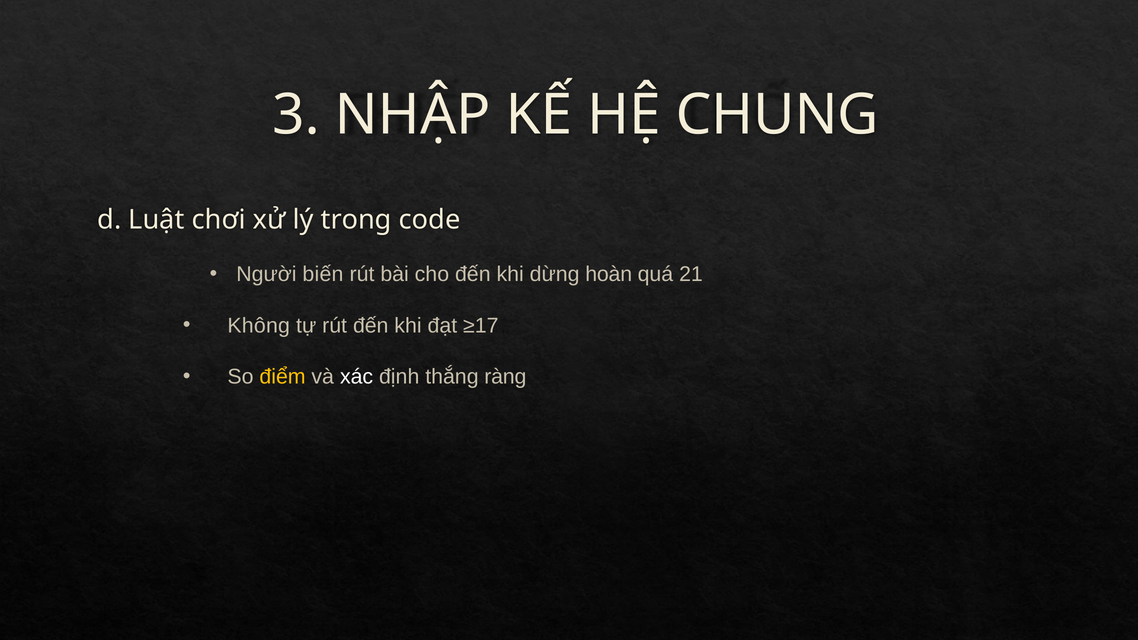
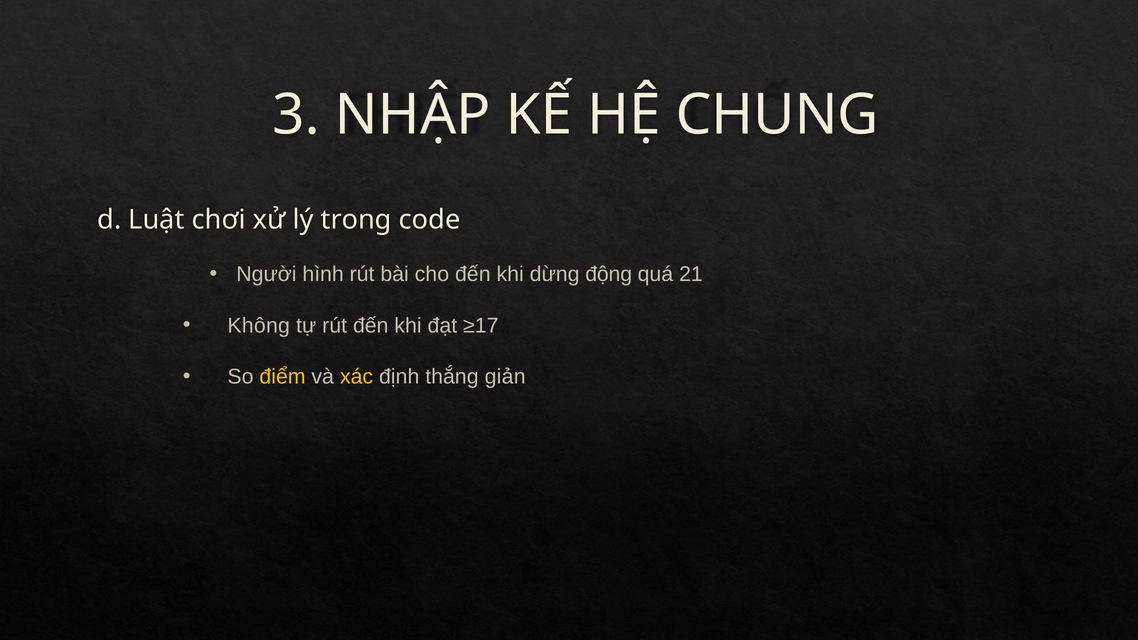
biến: biến -> hình (323, 274)
hoàn: hoàn -> động (609, 274)
xác colour: white -> yellow (357, 377)
ràng: ràng -> giản (505, 377)
